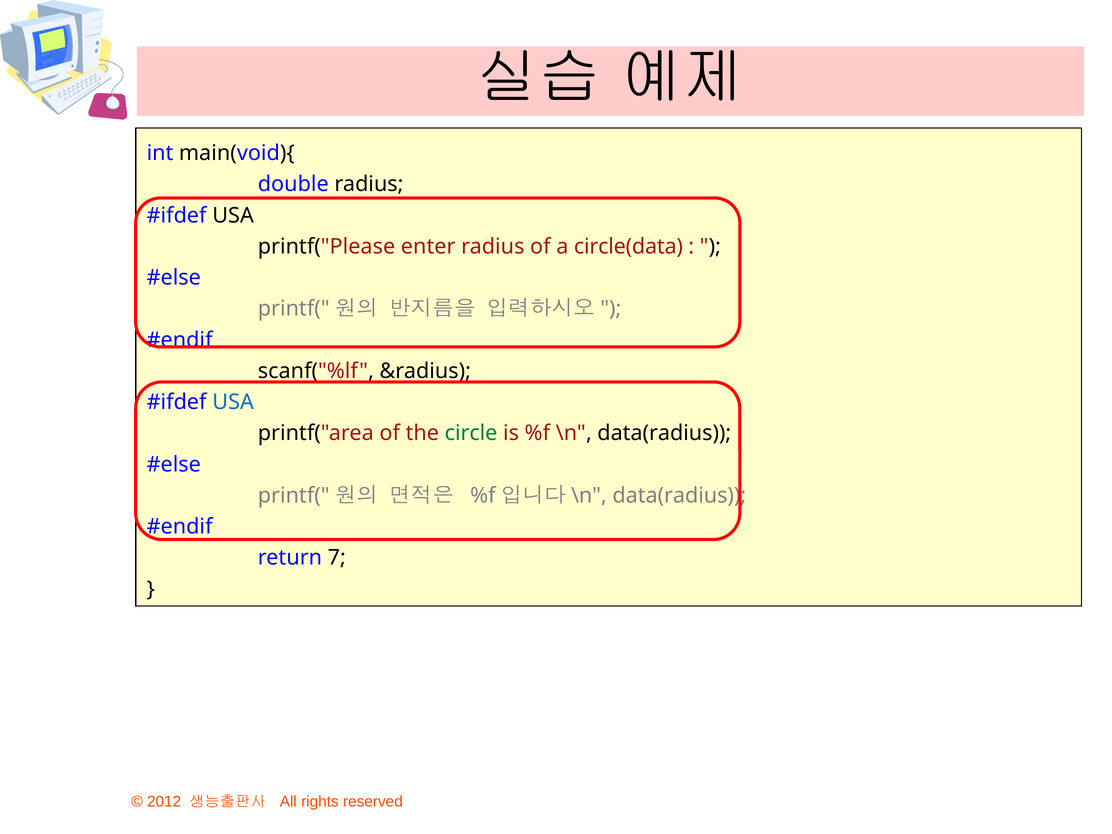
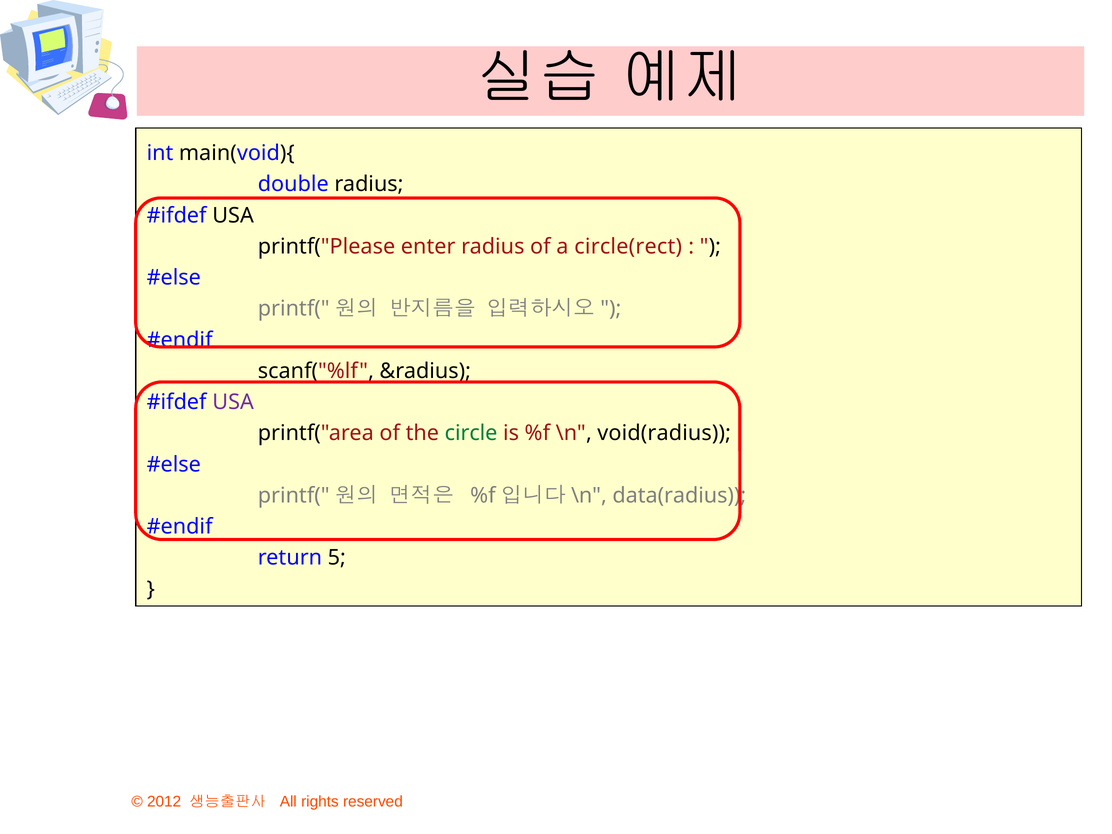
circle(data: circle(data -> circle(rect (628, 247)
USA colour: blue -> purple (233, 402)
\n data(radius: data(radius -> void(radius (664, 433)
7: 7 -> 5 (337, 558)
